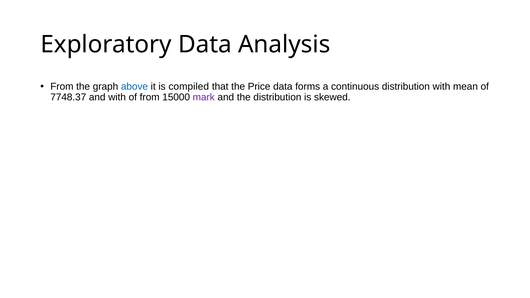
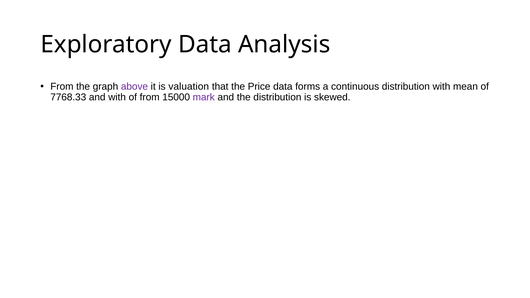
above colour: blue -> purple (134, 87)
compiled: compiled -> valuation (189, 87)
7748.37: 7748.37 -> 7768.33 (68, 97)
